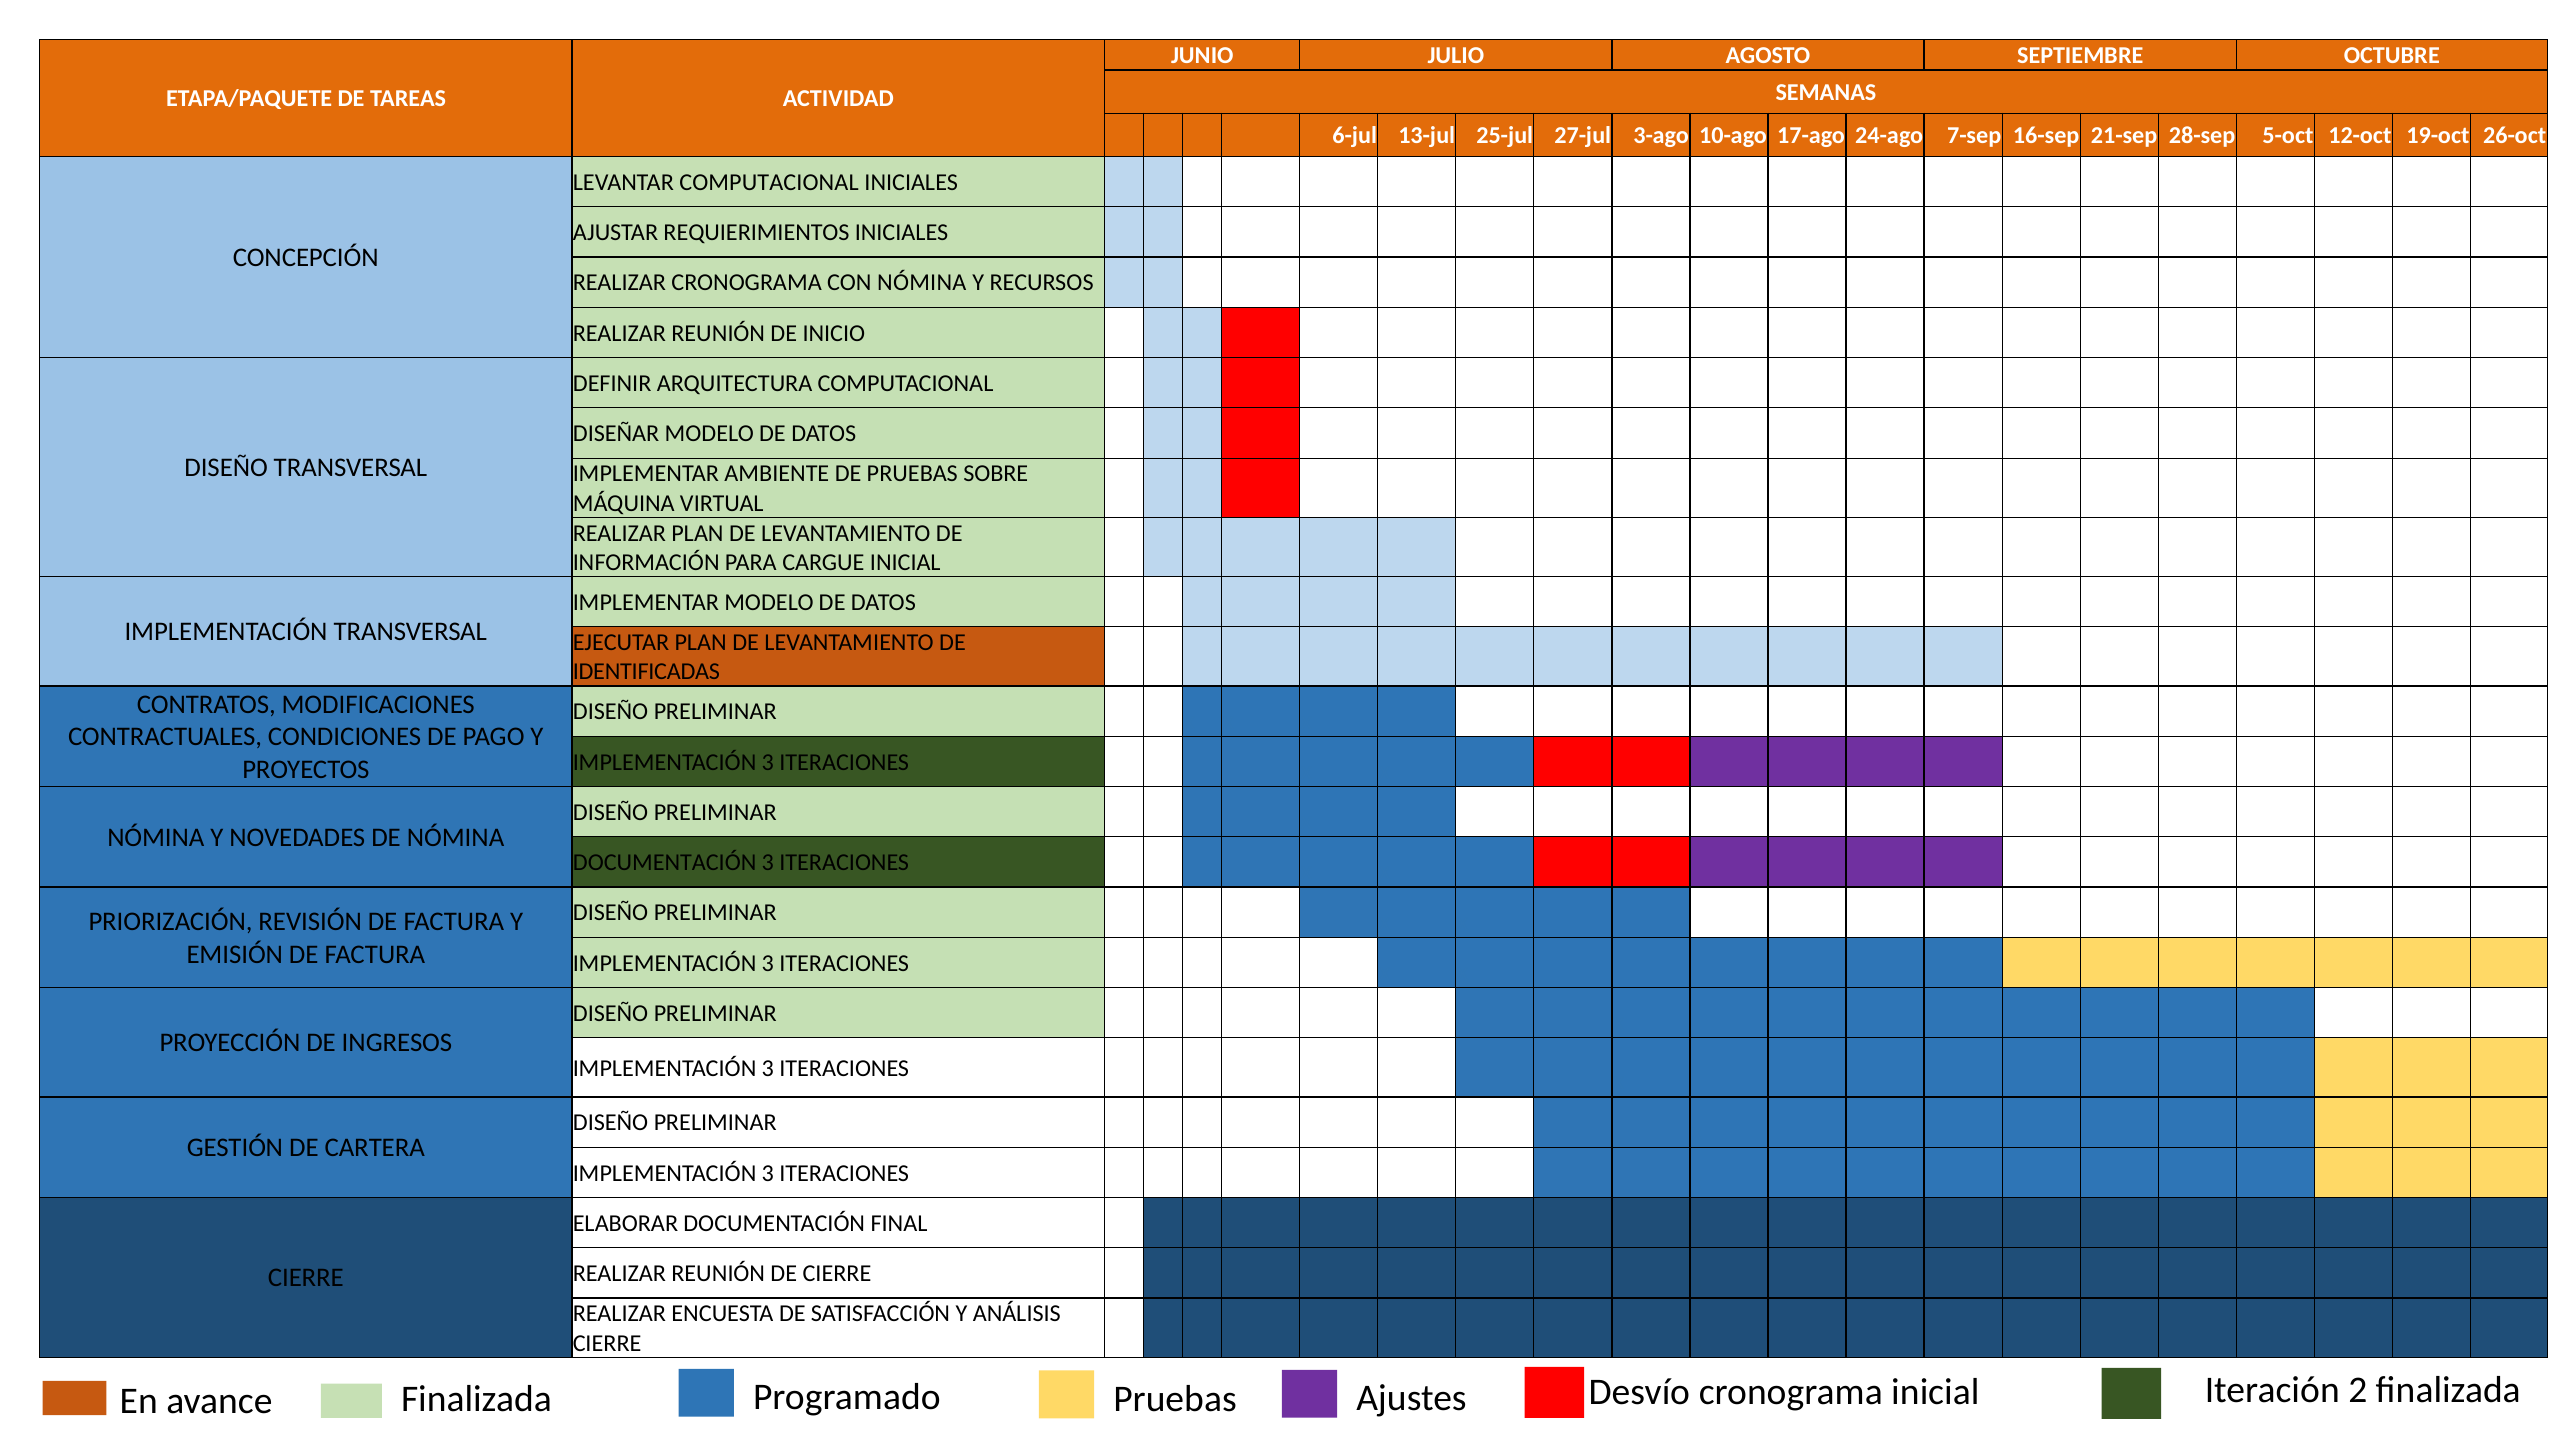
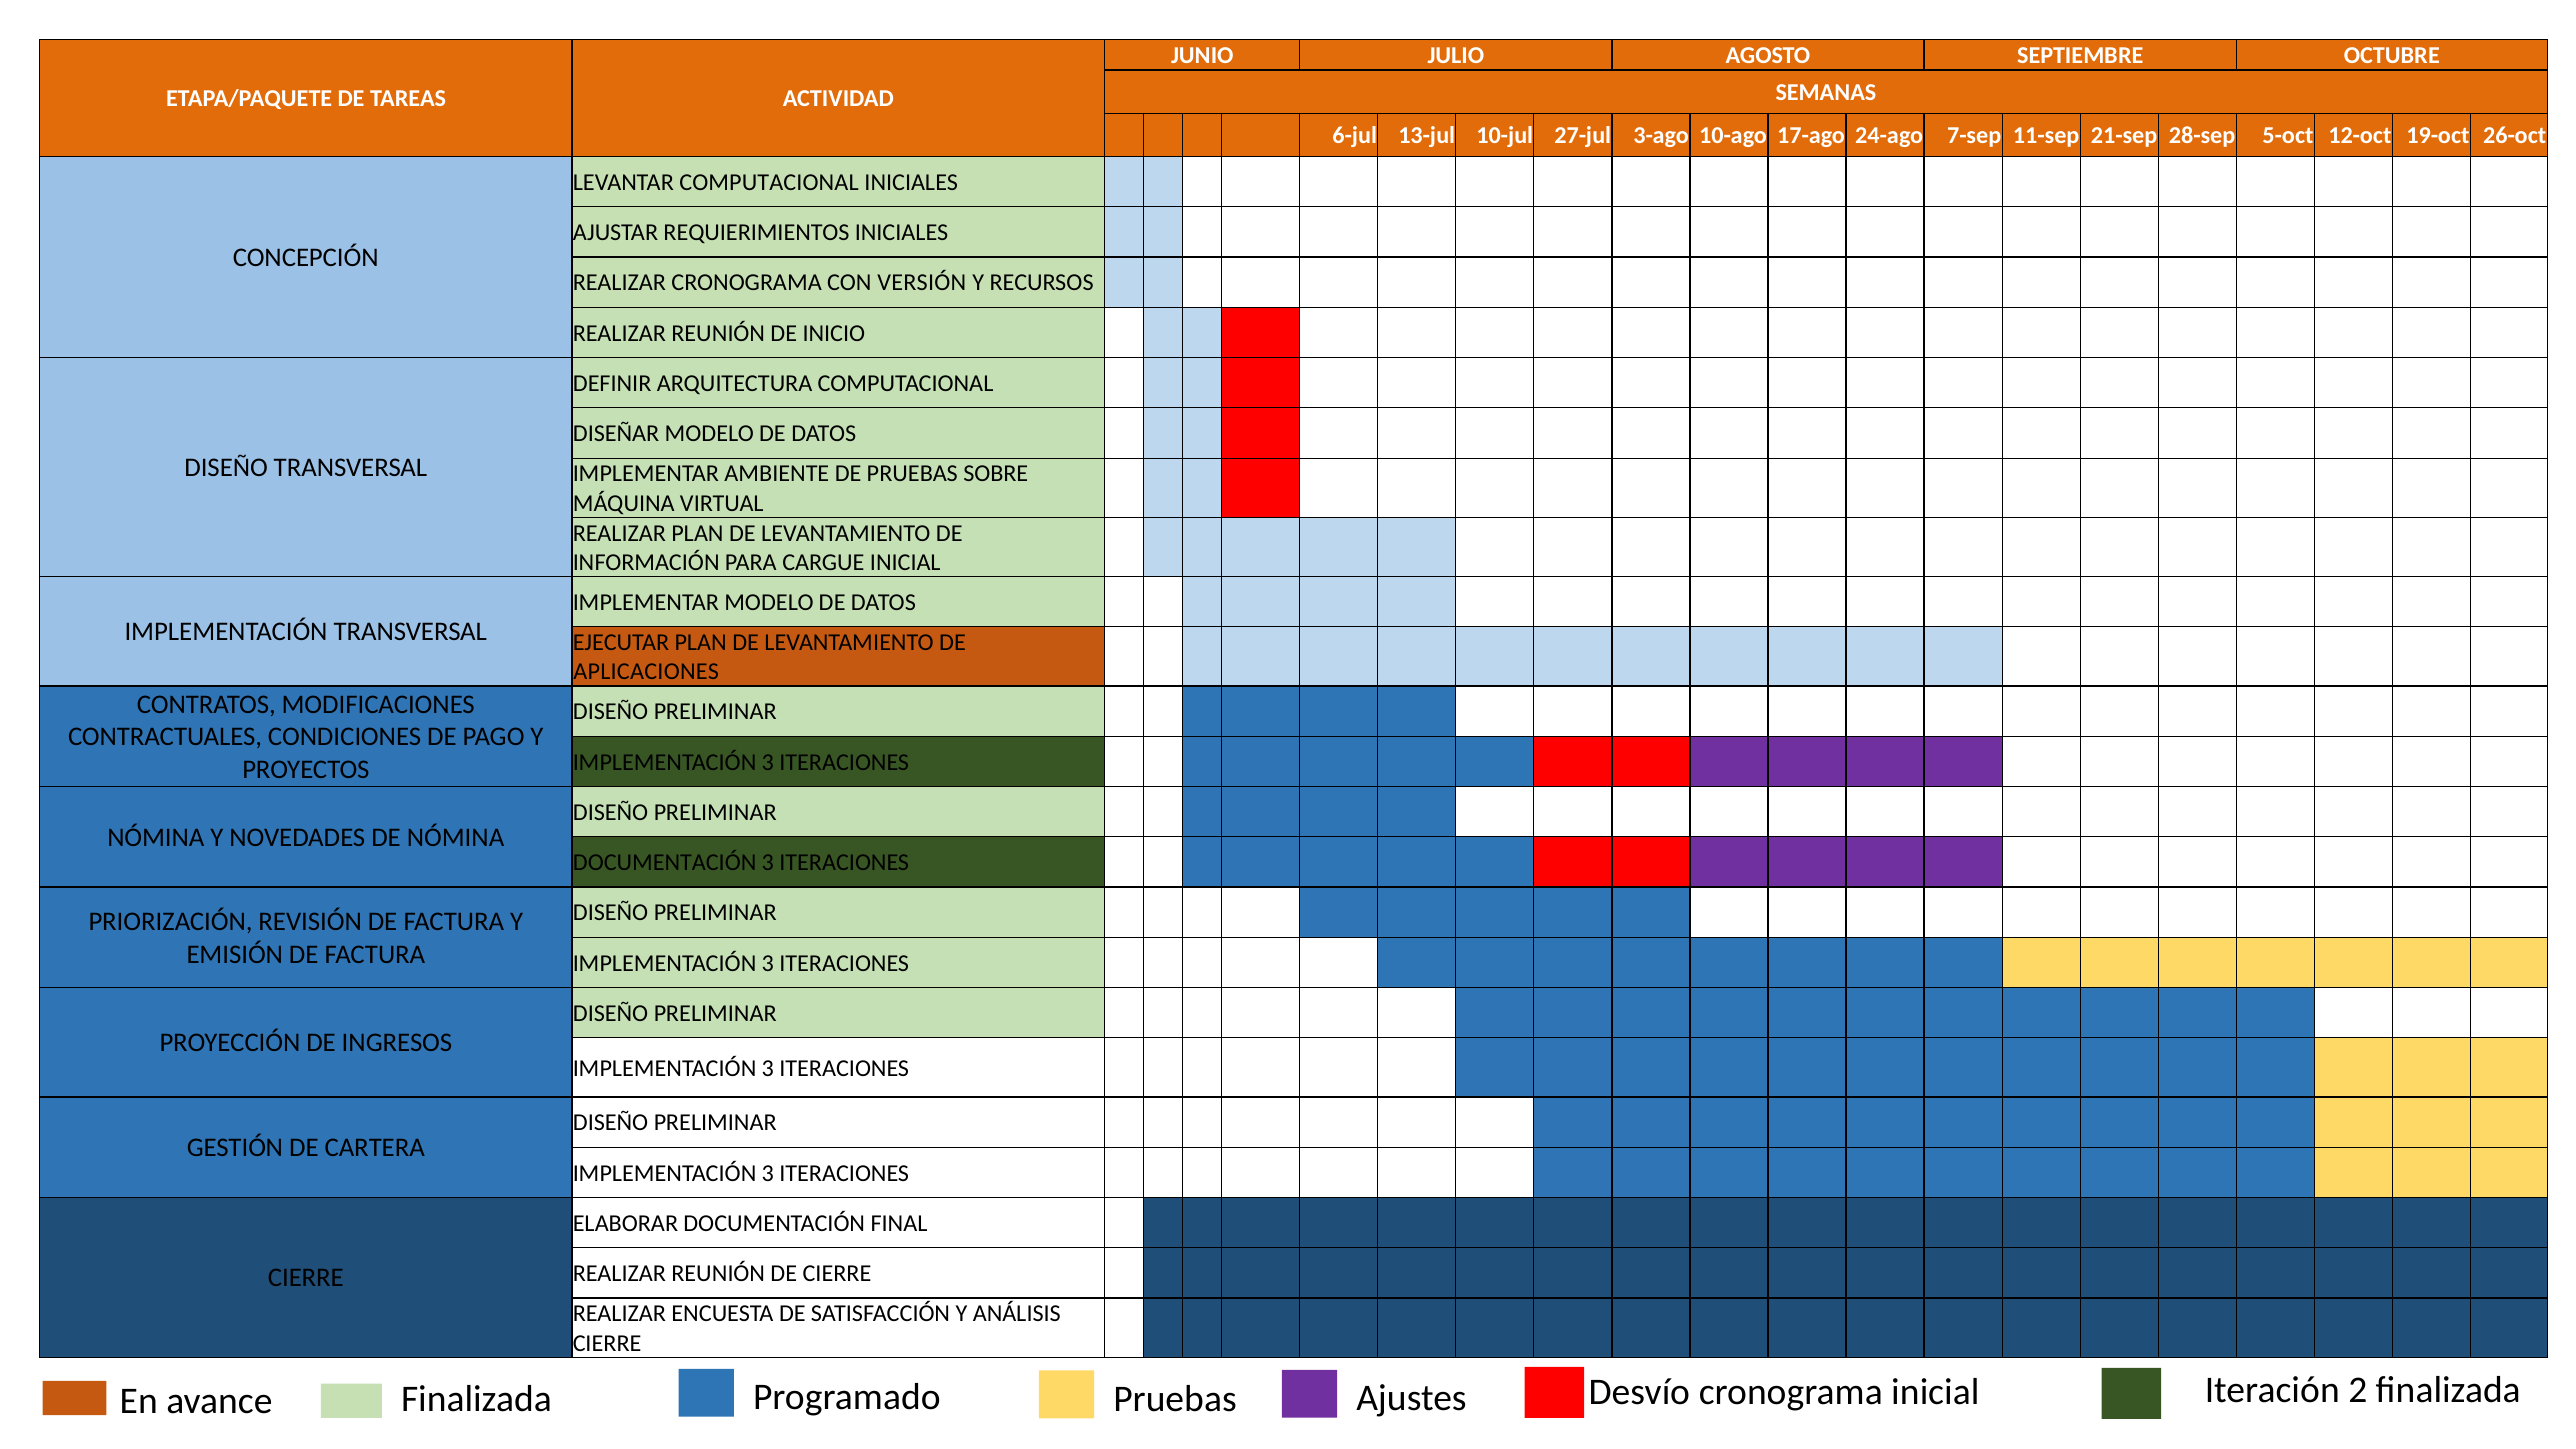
25-jul: 25-jul -> 10-jul (1505, 136)
16-sep: 16-sep -> 11-sep (2046, 136)
CON NÓMINA: NÓMINA -> VERSIÓN (922, 283)
IDENTIFICADAS: IDENTIFICADAS -> APLICACIONES (646, 672)
